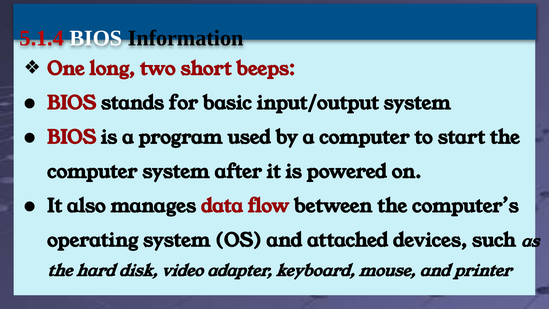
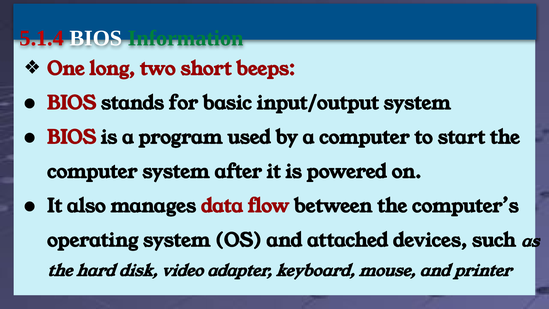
Information colour: black -> green (186, 38)
